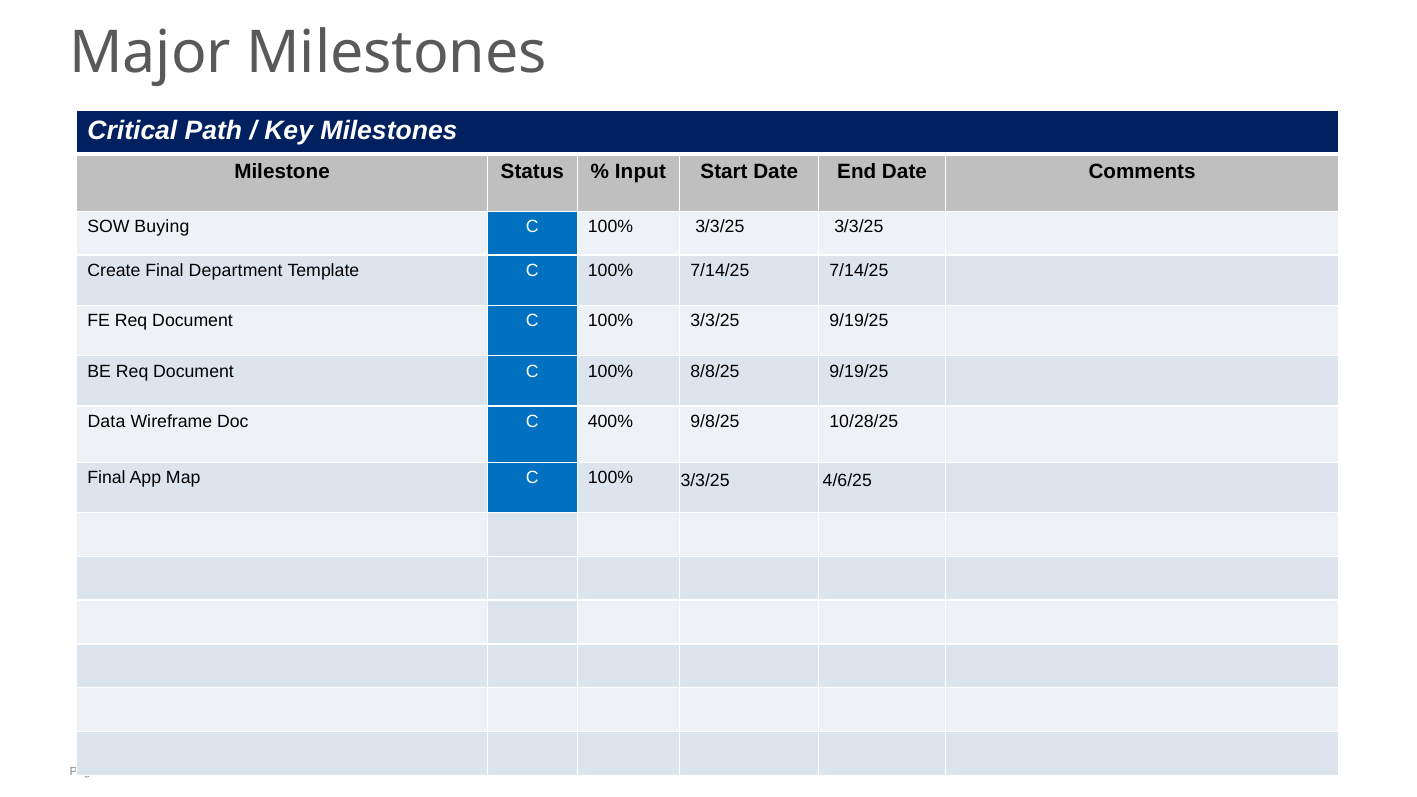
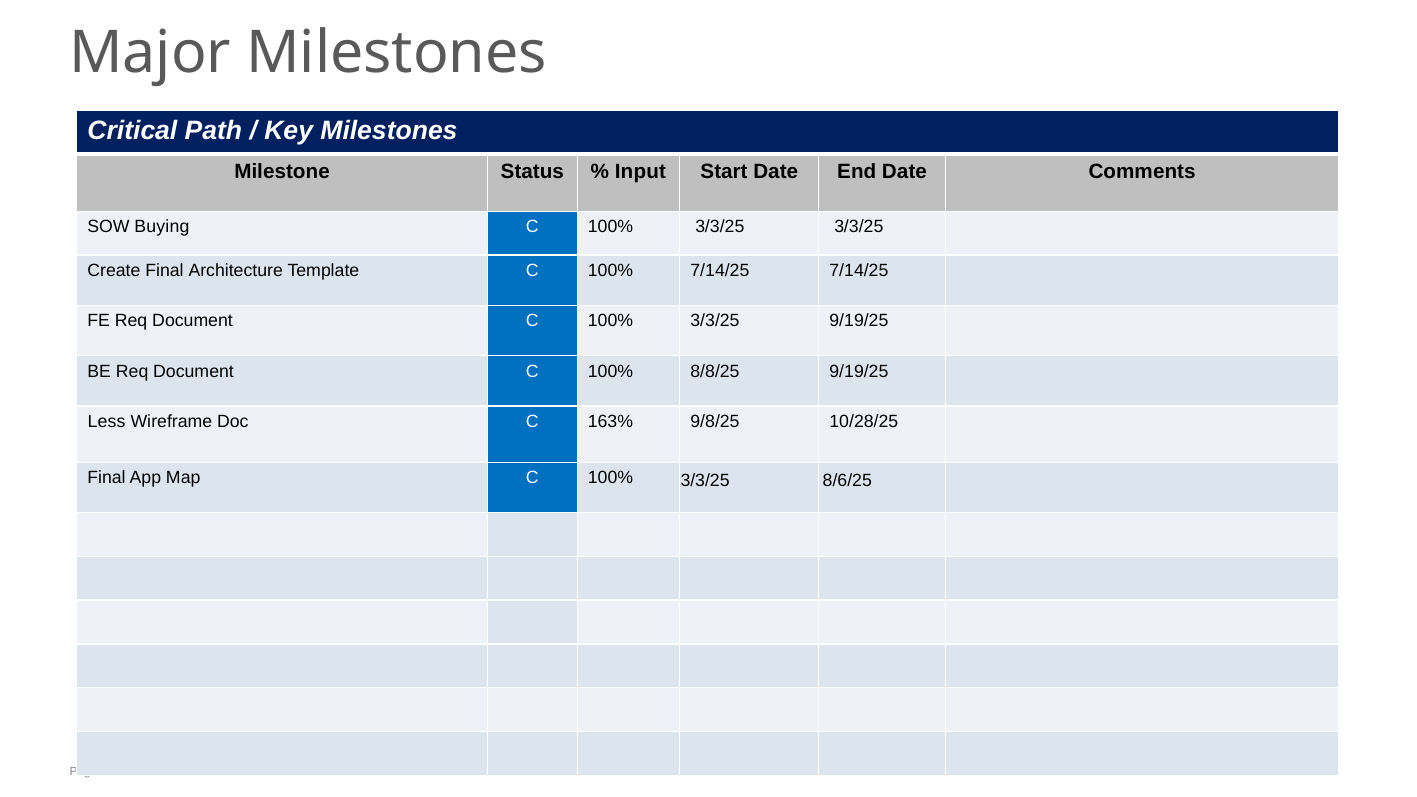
Department: Department -> Architecture (236, 271)
Data: Data -> Less (106, 422)
400%: 400% -> 163% (610, 422)
4/6/25: 4/6/25 -> 8/6/25 (847, 481)
